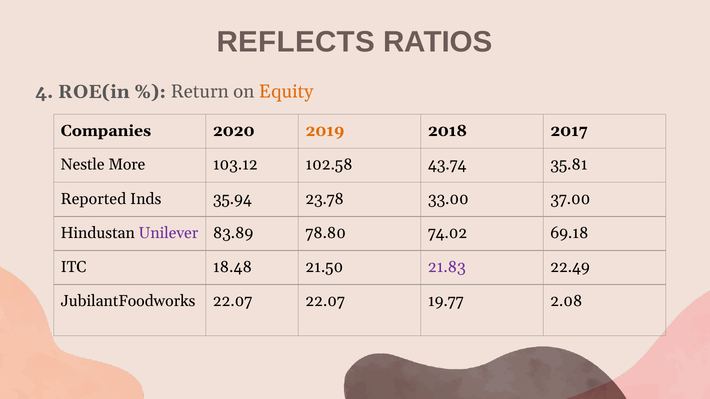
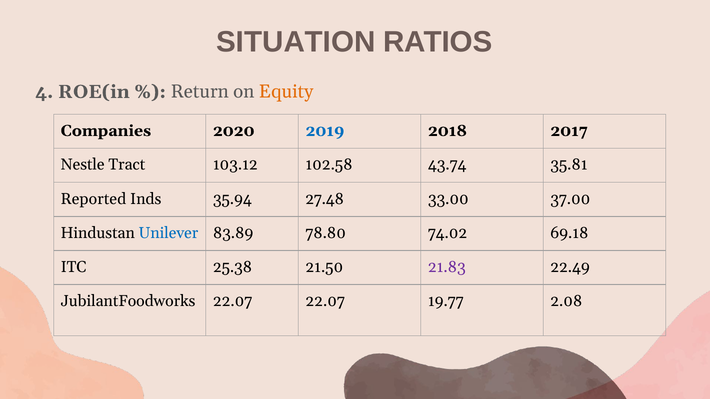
REFLECTS: REFLECTS -> SITUATION (296, 42)
2019 colour: orange -> blue (325, 131)
More: More -> Tract (127, 165)
23.78: 23.78 -> 27.48 (325, 199)
Unilever colour: purple -> blue (168, 233)
18.48: 18.48 -> 25.38 (233, 267)
